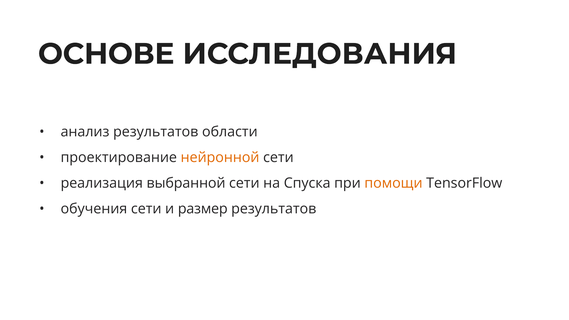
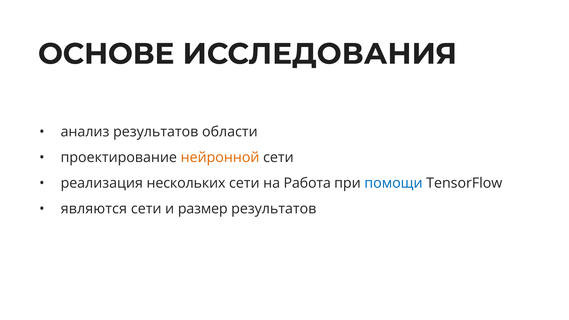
выбранной: выбранной -> нескольких (186, 183)
Спуска: Спуска -> Работа (307, 183)
помощи colour: orange -> blue (393, 183)
обучения: обучения -> являются (94, 209)
